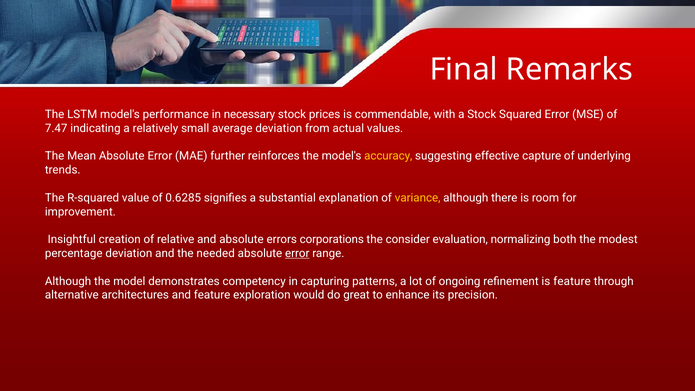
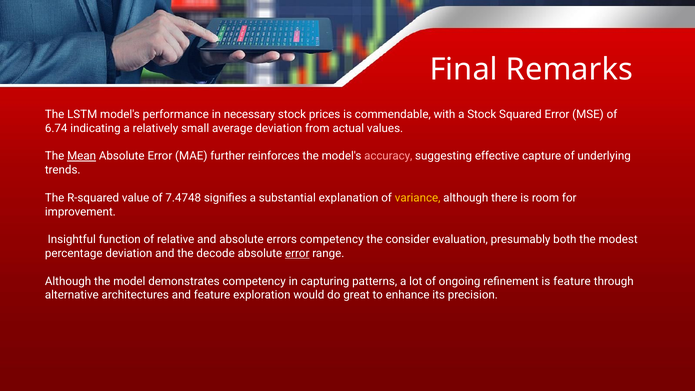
7.47: 7.47 -> 6.74 (56, 128)
Mean underline: none -> present (82, 156)
accuracy colour: yellow -> pink (388, 156)
0.6285: 0.6285 -> 7.4748 (183, 198)
creation: creation -> function (120, 239)
errors corporations: corporations -> competency (332, 239)
normalizing: normalizing -> presumably (521, 239)
needed: needed -> decode (216, 253)
